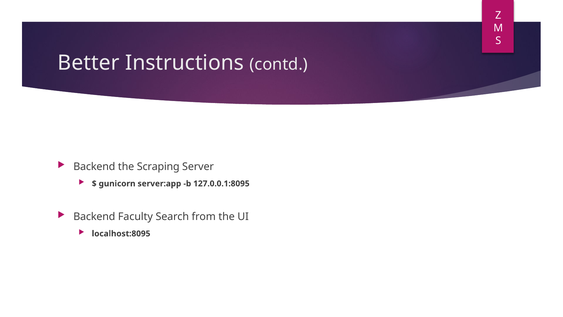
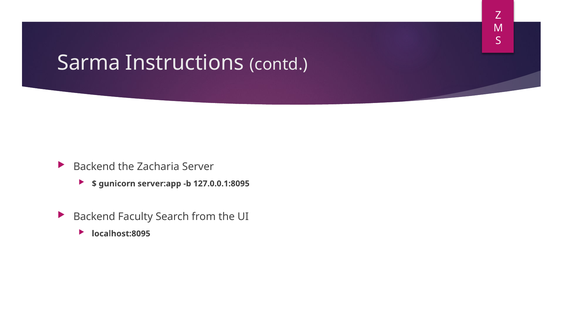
Better: Better -> Sarma (89, 63)
Scraping: Scraping -> Zacharia (158, 166)
